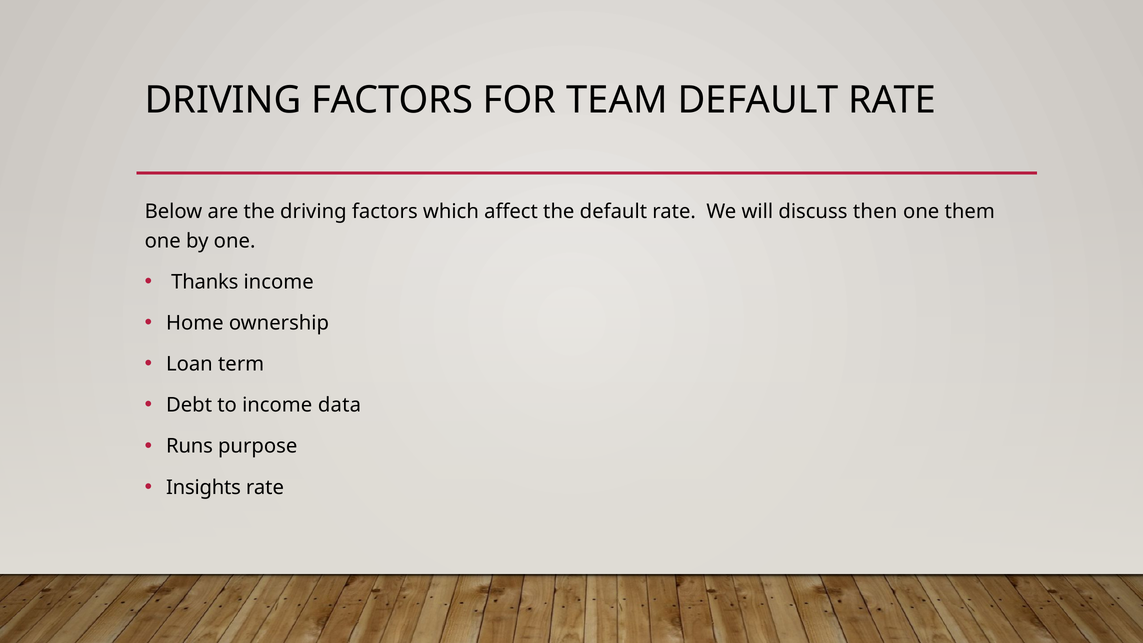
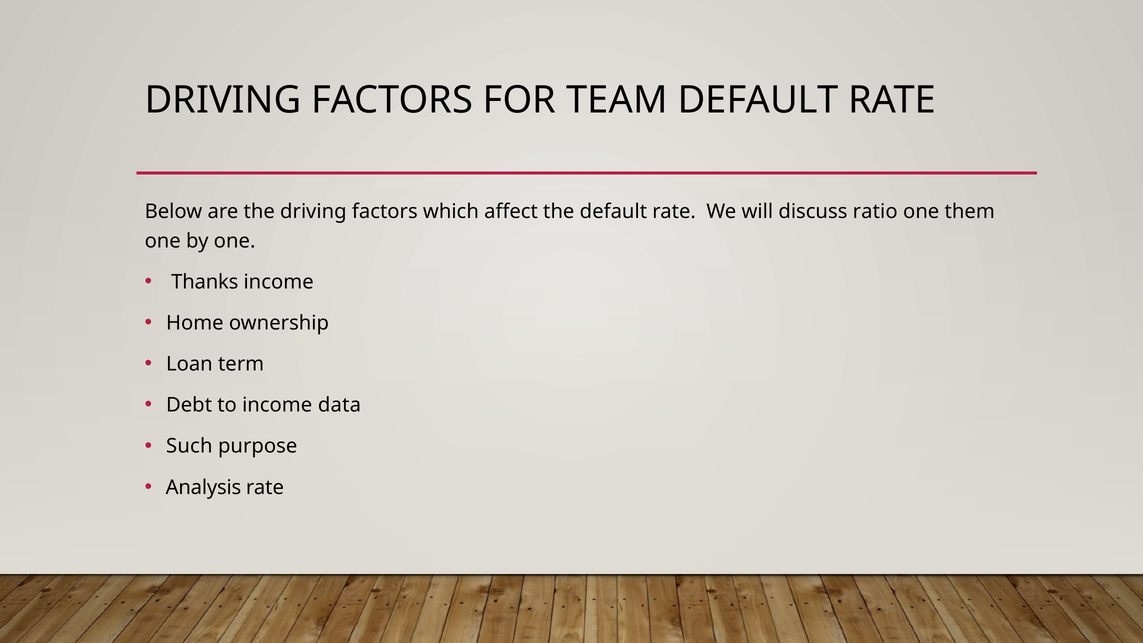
then: then -> ratio (875, 212)
Runs: Runs -> Such (189, 446)
Insights: Insights -> Analysis (203, 487)
